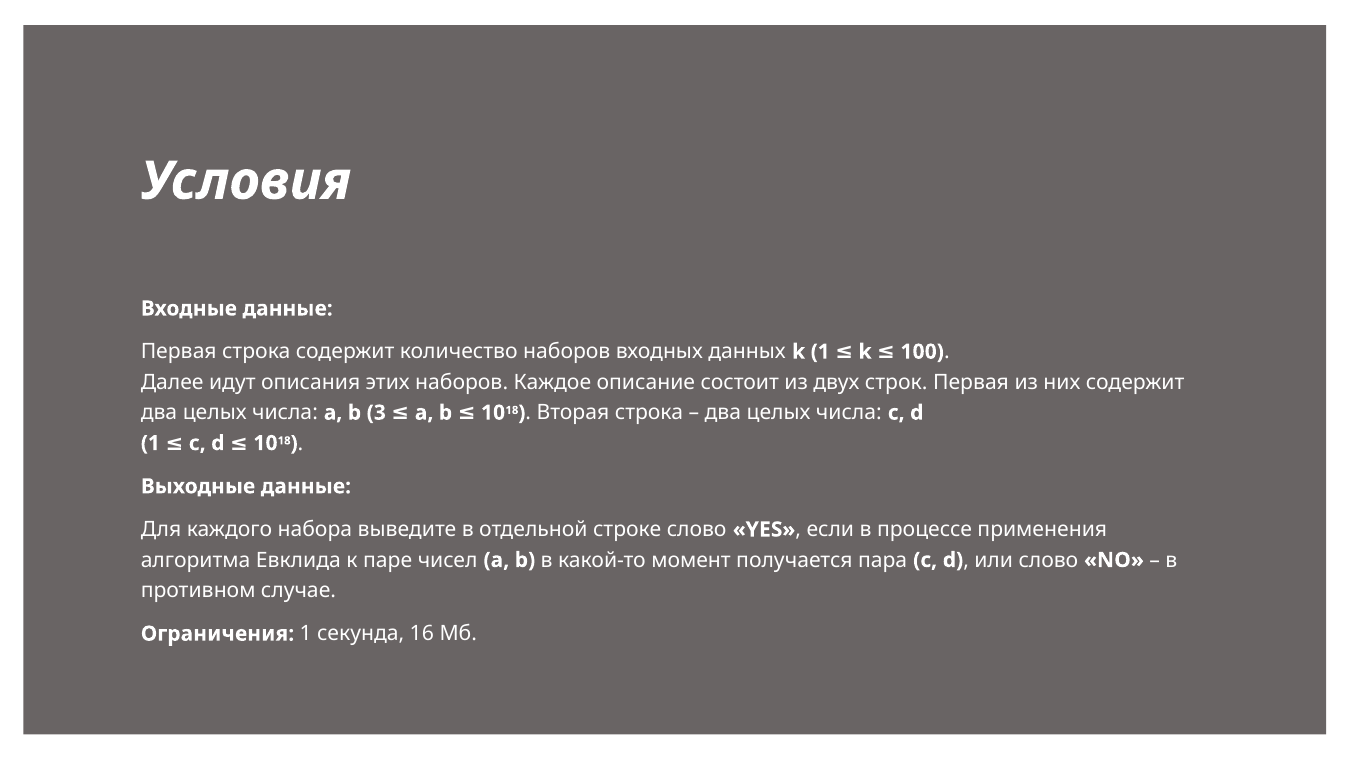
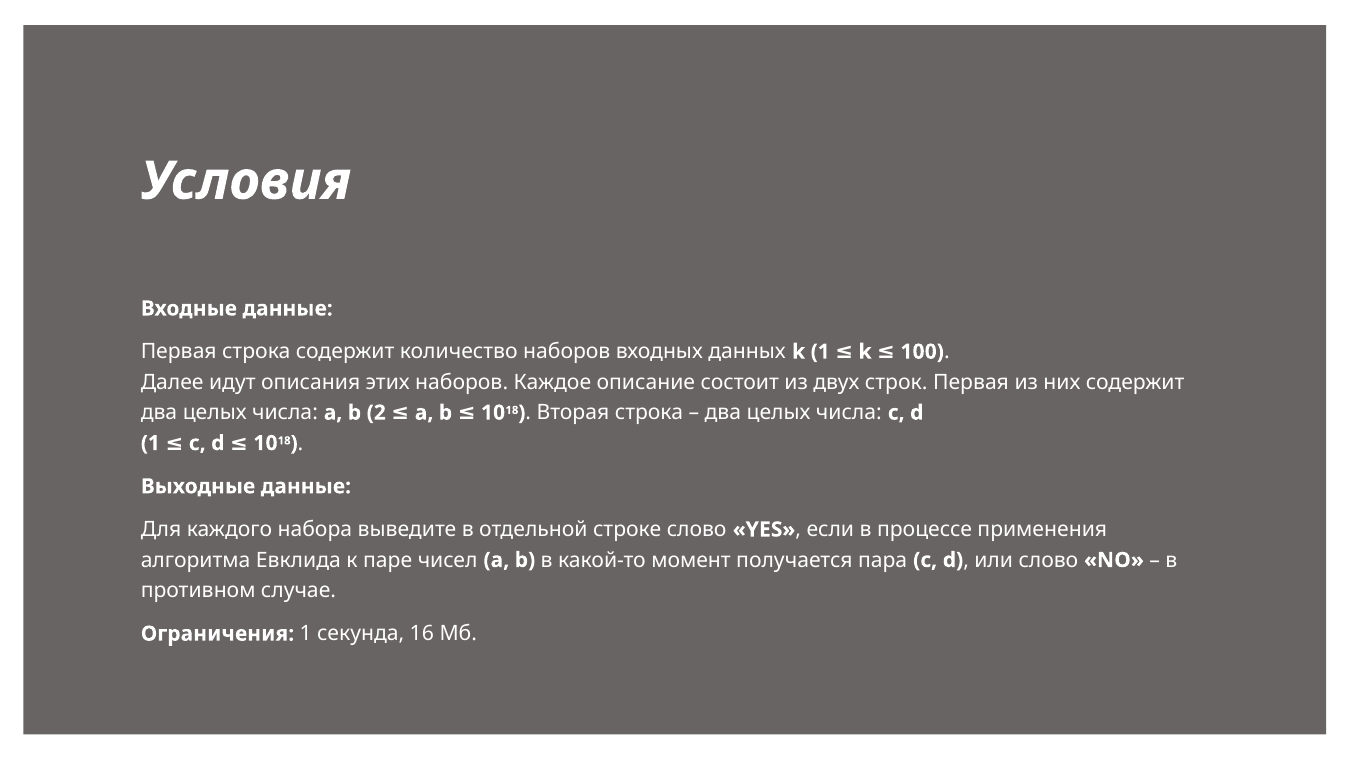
3: 3 -> 2 (376, 413)
